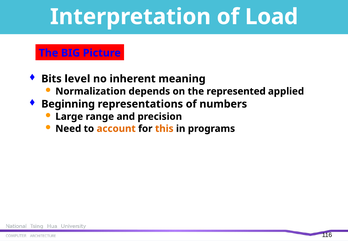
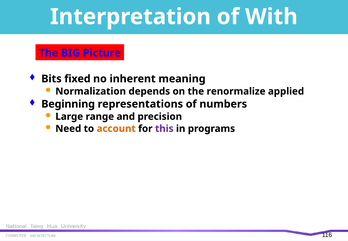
Load: Load -> With (271, 17)
level: level -> fixed (77, 79)
represented: represented -> renormalize (236, 91)
this colour: orange -> purple (164, 129)
